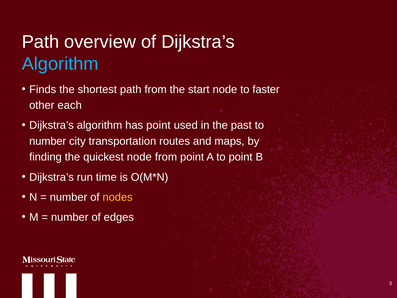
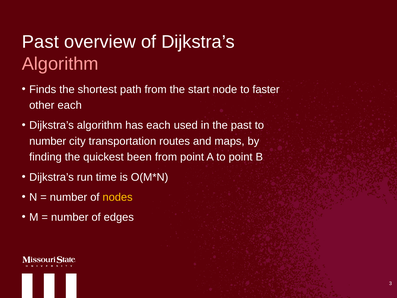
Path: Path -> Past (40, 42)
Algorithm colour: light blue -> pink (60, 64)
has point: point -> each (158, 125)
quickest node: node -> been (139, 157)
